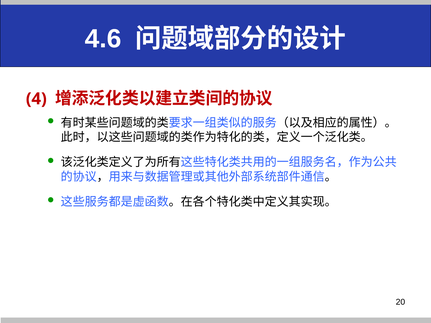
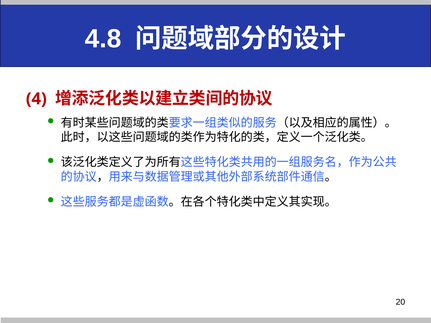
4.6: 4.6 -> 4.8 (103, 39)
